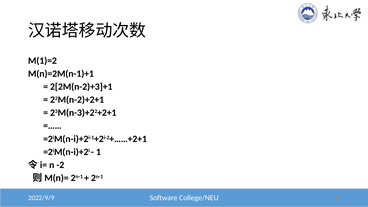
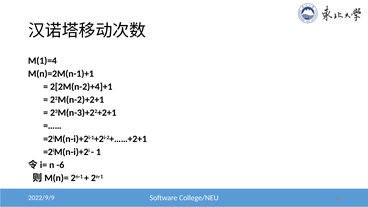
M(1)=2: M(1)=2 -> M(1)=4 (42, 61)
2[2M(n-2)+3]+1: 2[2M(n-2)+3]+1 -> 2[2M(n-2)+4]+1 (81, 87)
-2: -2 -> -6 (60, 165)
